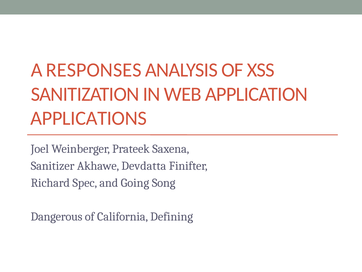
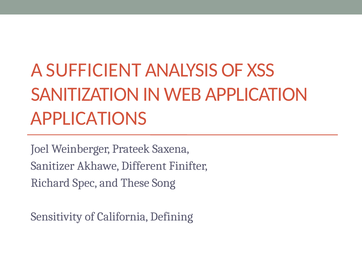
RESPONSES: RESPONSES -> SUFFICIENT (94, 70)
Devdatta: Devdatta -> Different (144, 166)
Going: Going -> These (135, 182)
Dangerous: Dangerous -> Sensitivity (56, 216)
